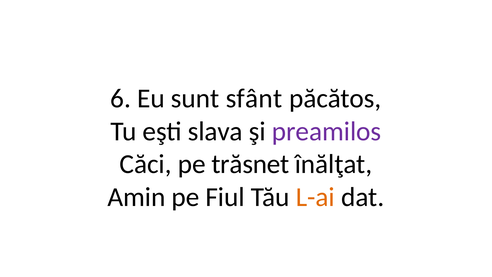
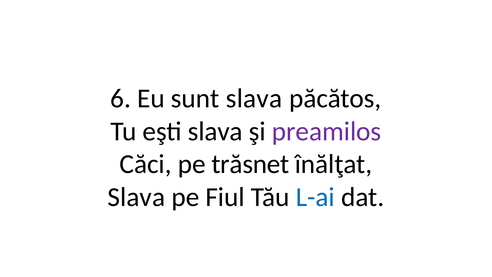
sunt sfânt: sfânt -> slava (254, 98)
Amin: Amin -> Slava (136, 197)
L-ai colour: orange -> blue (315, 197)
